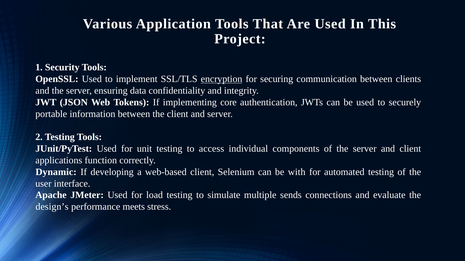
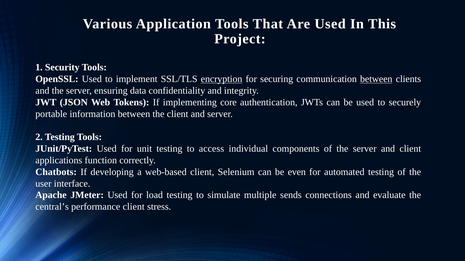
between underline: none -> present (376, 79)
Dynamic: Dynamic -> Chatbots (56, 172)
with: with -> even (297, 172)
design’s: design’s -> central’s (52, 207)
performance meets: meets -> client (134, 207)
